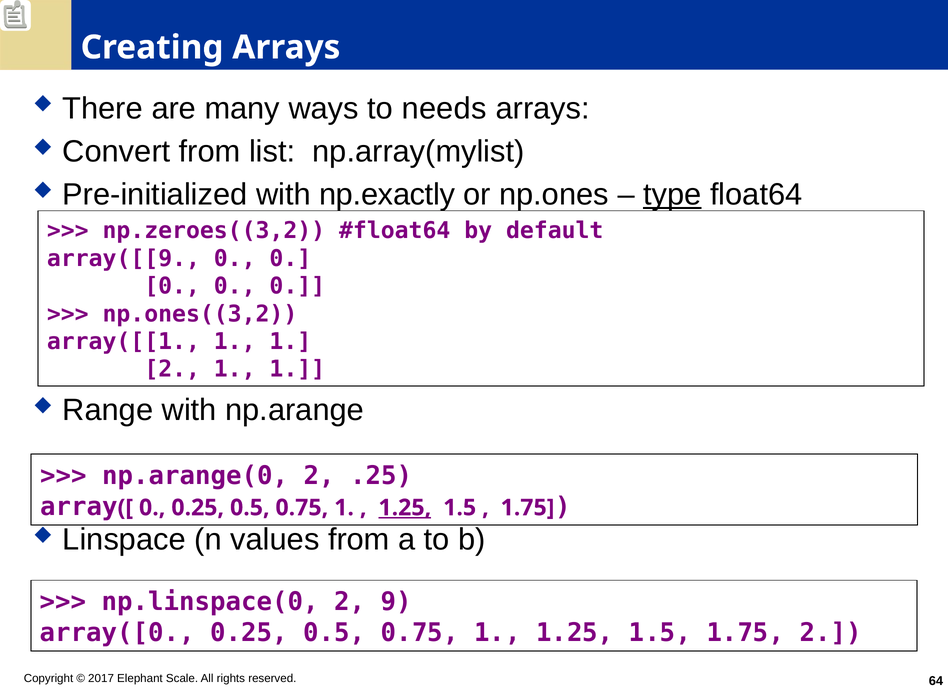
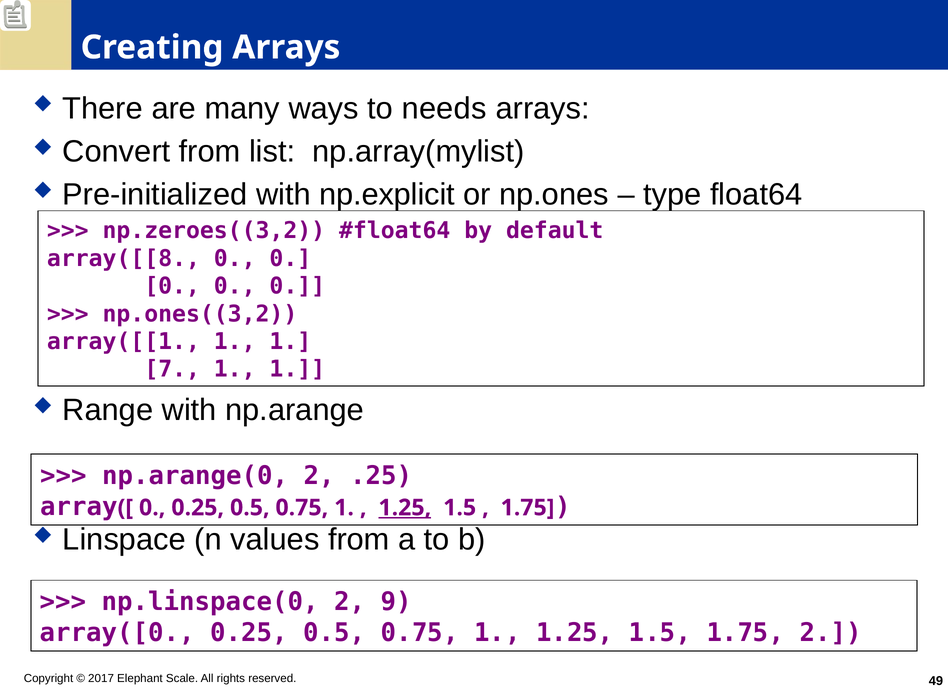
np.exactly: np.exactly -> np.explicit (387, 195)
type underline: present -> none (672, 195)
array([[9: array([[9 -> array([[8 (123, 259)
2: 2 -> 7 (172, 370)
64: 64 -> 49 (936, 681)
